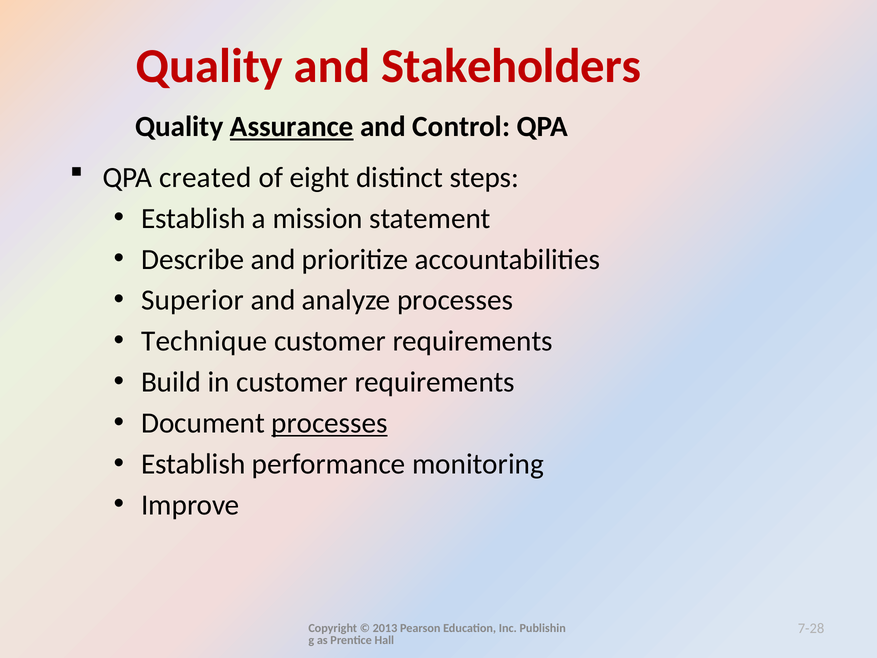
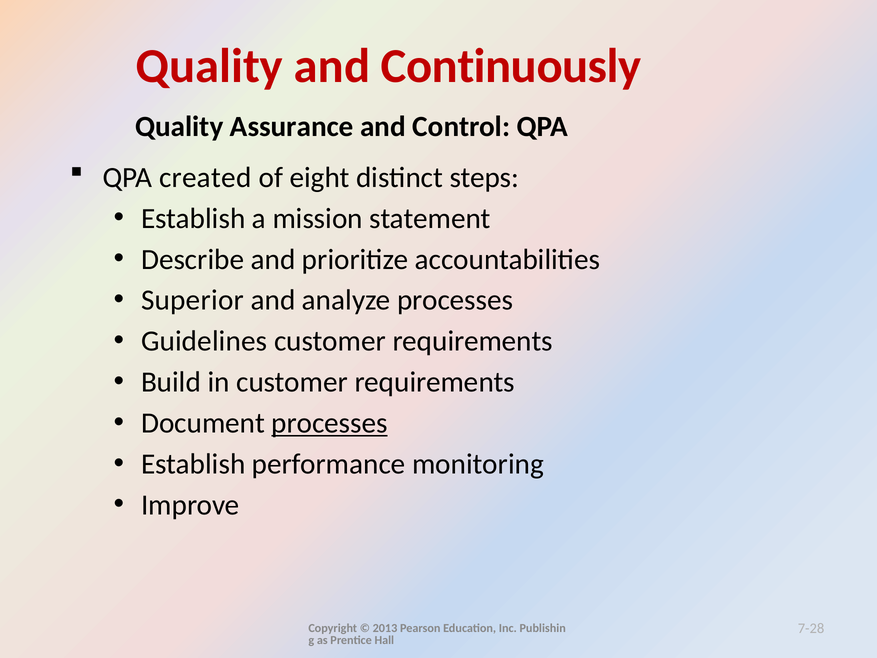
Stakeholders: Stakeholders -> Continuously (511, 66)
Assurance underline: present -> none (292, 127)
Technique: Technique -> Guidelines (204, 341)
